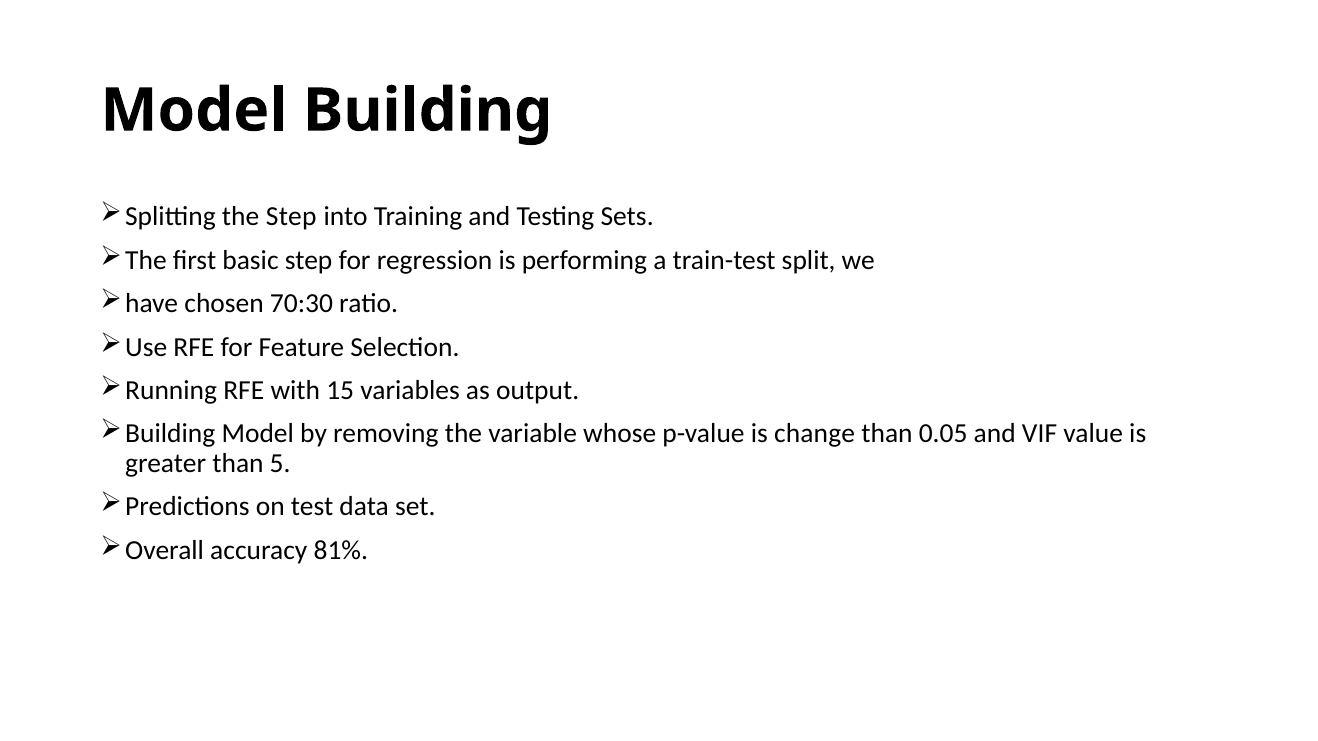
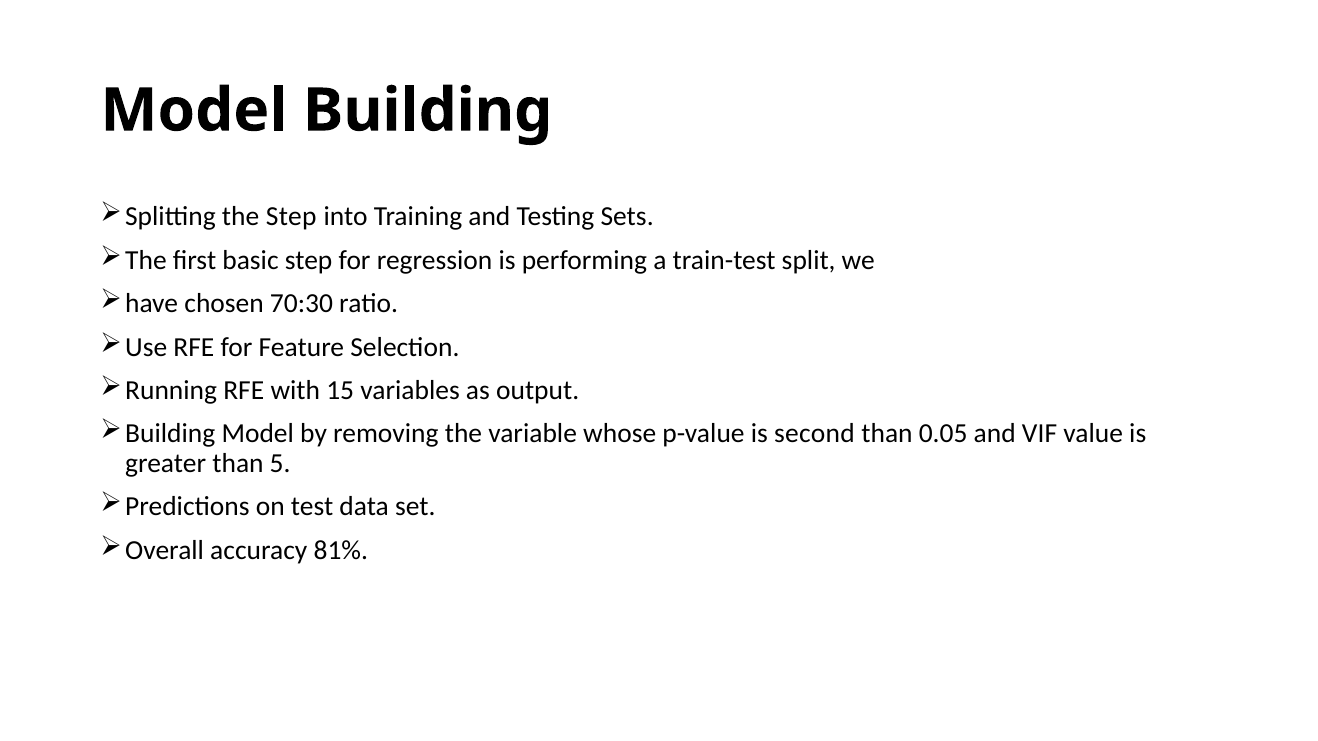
change: change -> second (815, 434)
